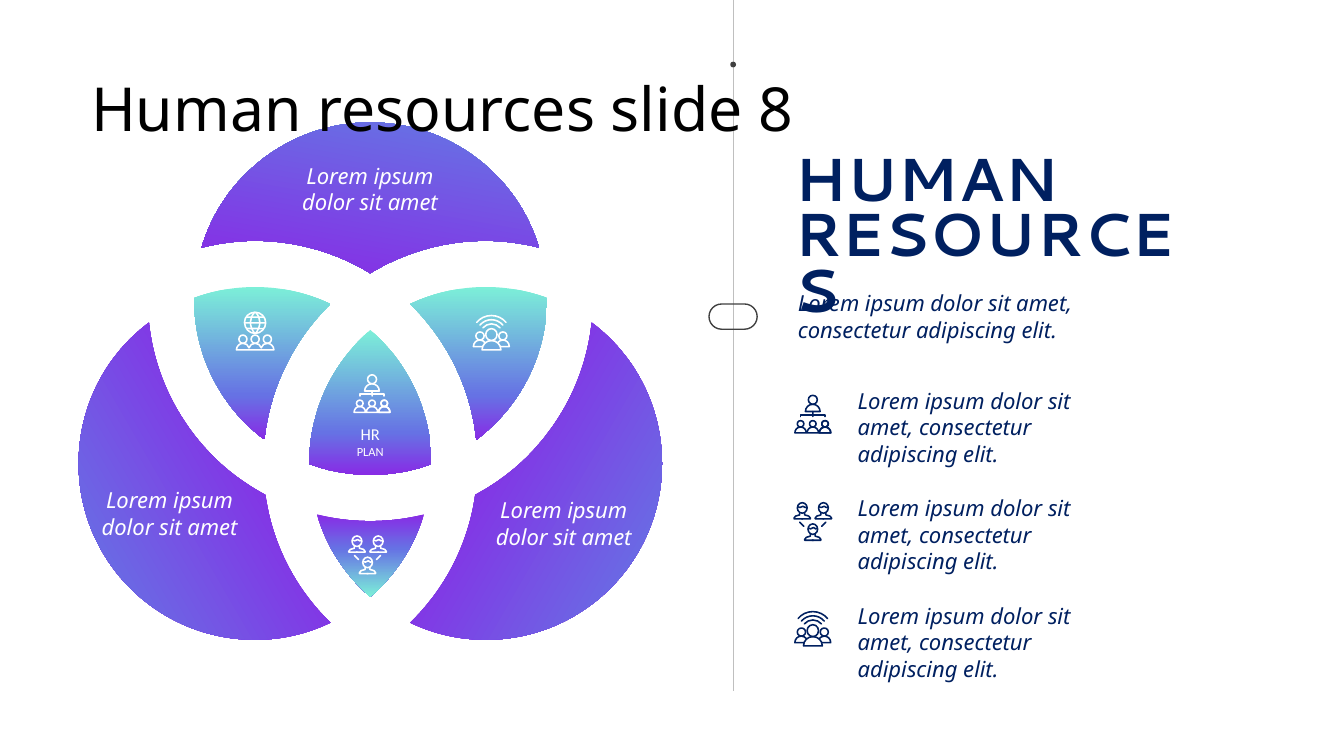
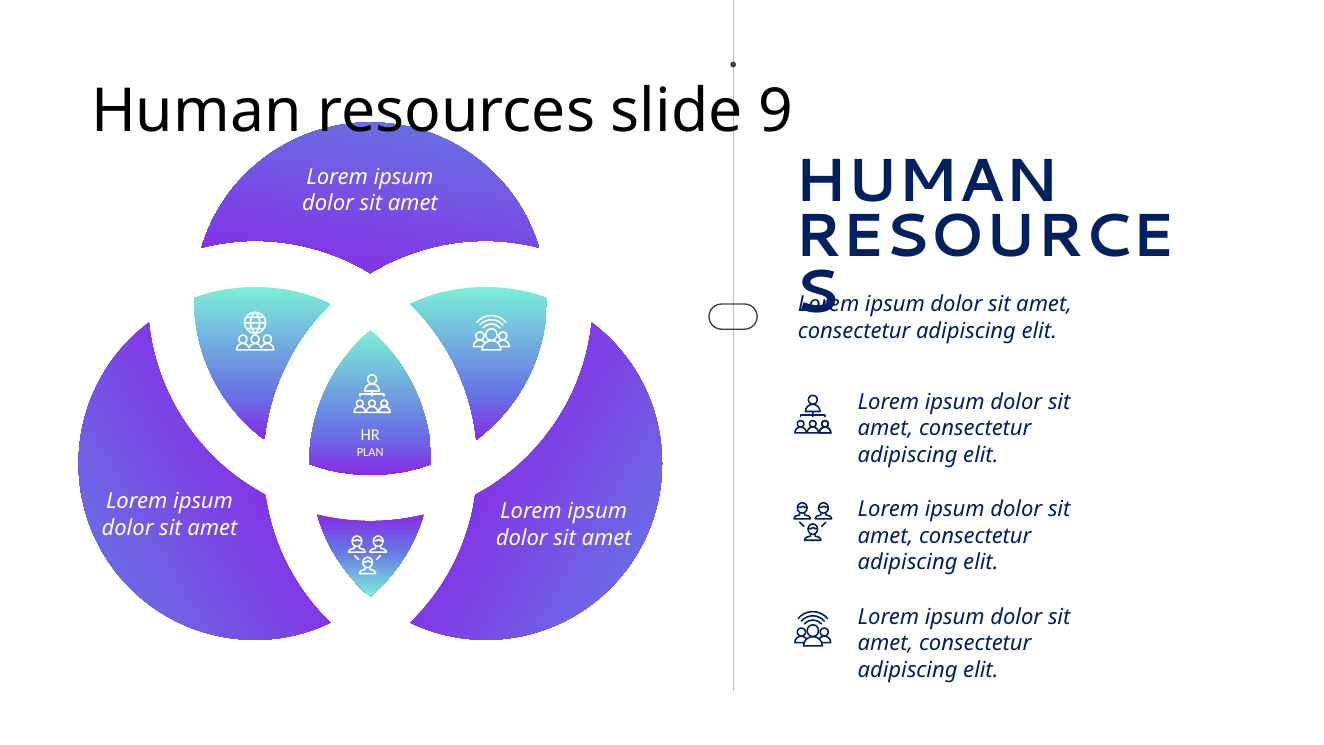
8: 8 -> 9 (776, 111)
